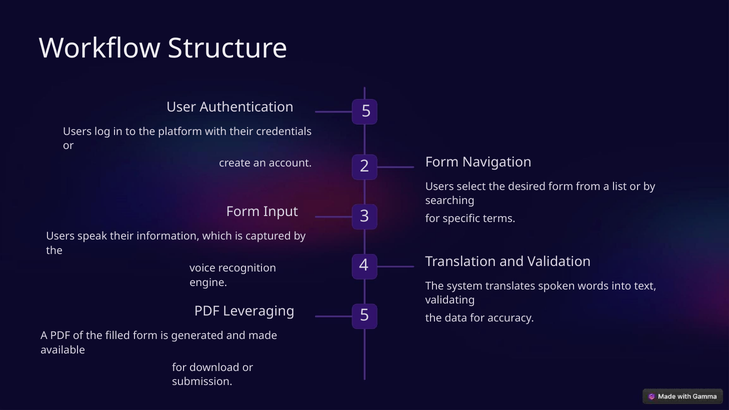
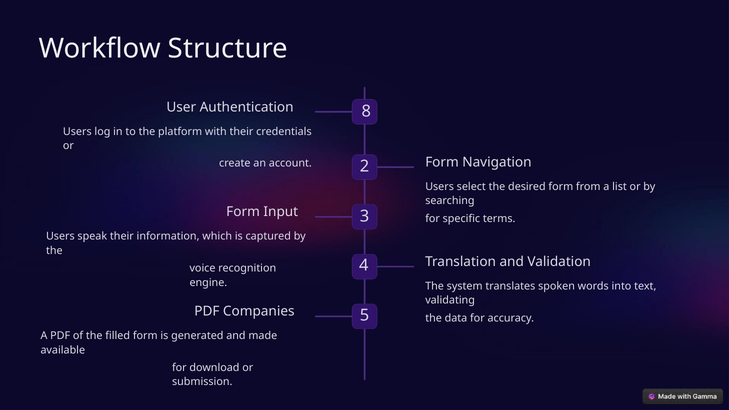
Authentication 5: 5 -> 8 (366, 111)
Leveraging: Leveraging -> Companies (259, 311)
